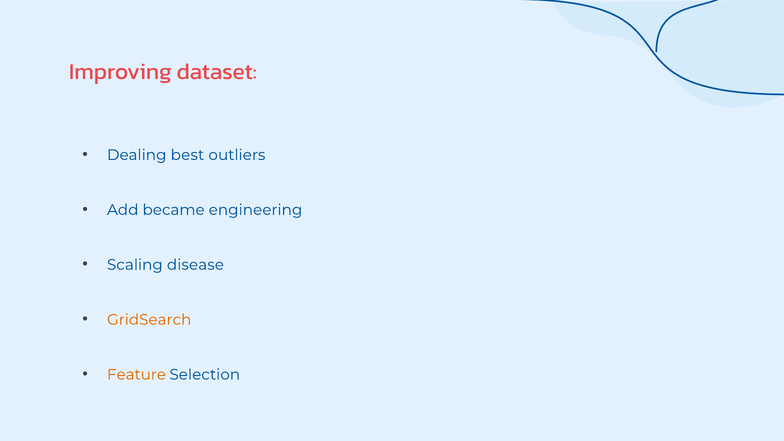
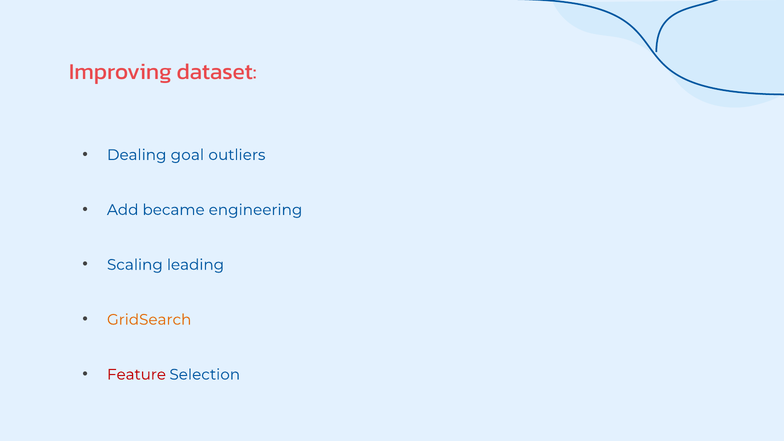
best: best -> goal (187, 155)
disease: disease -> leading (195, 265)
Feature colour: orange -> red (136, 375)
